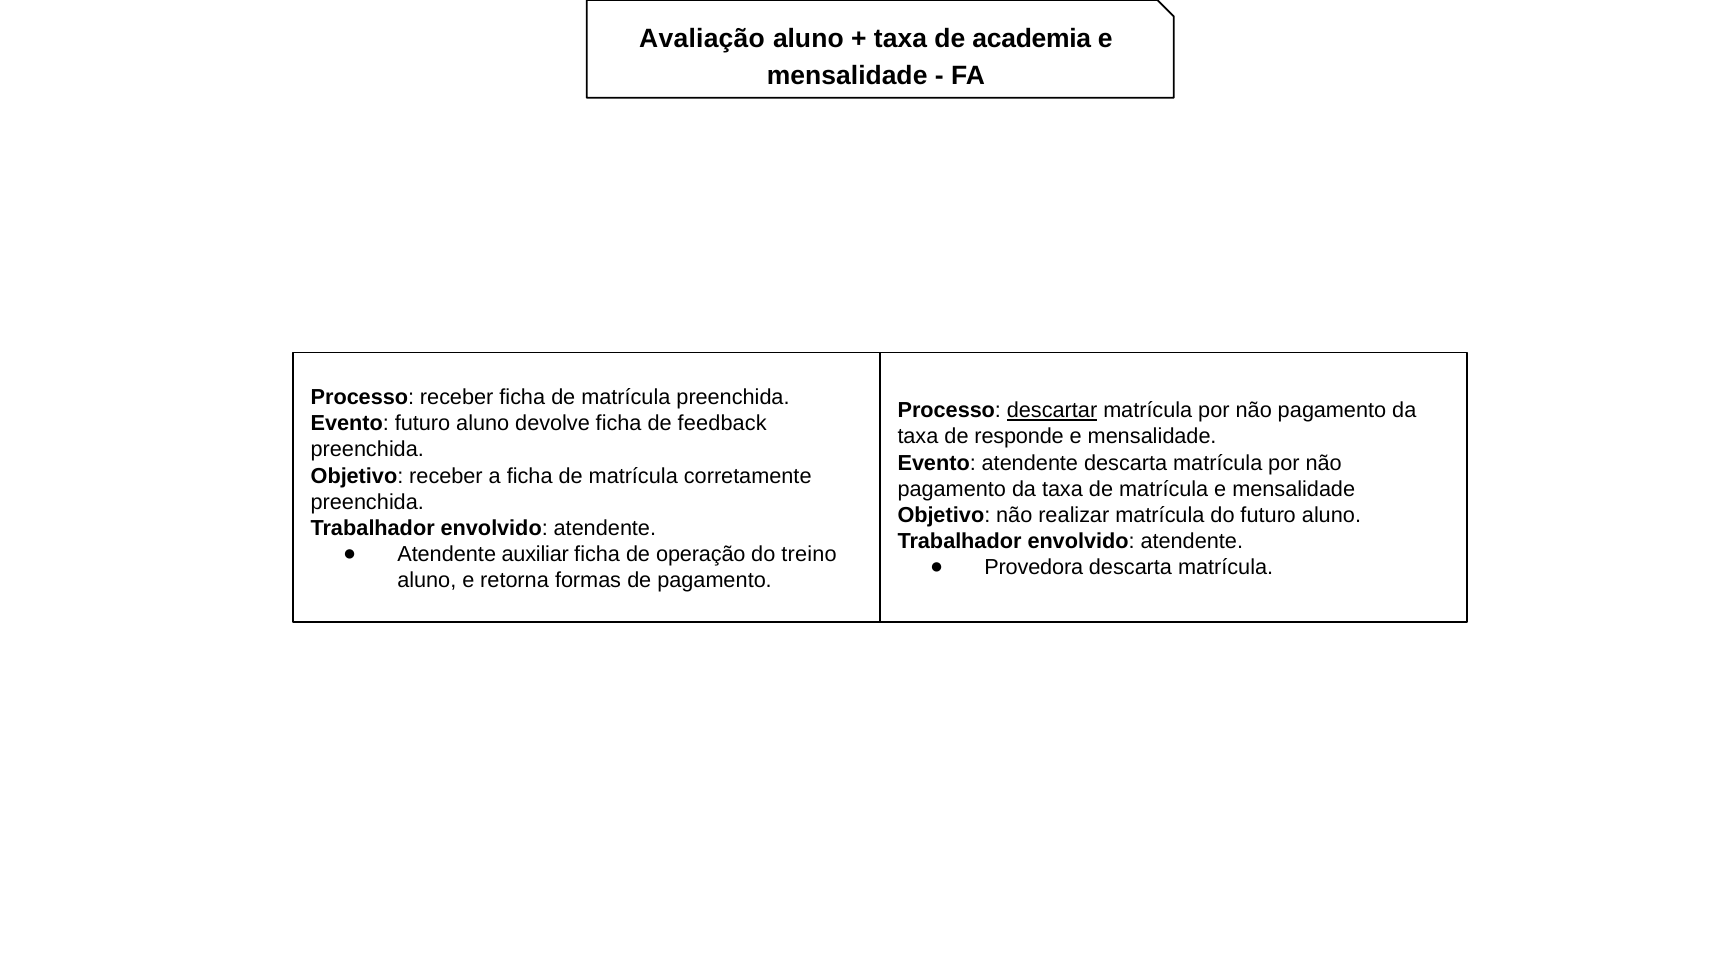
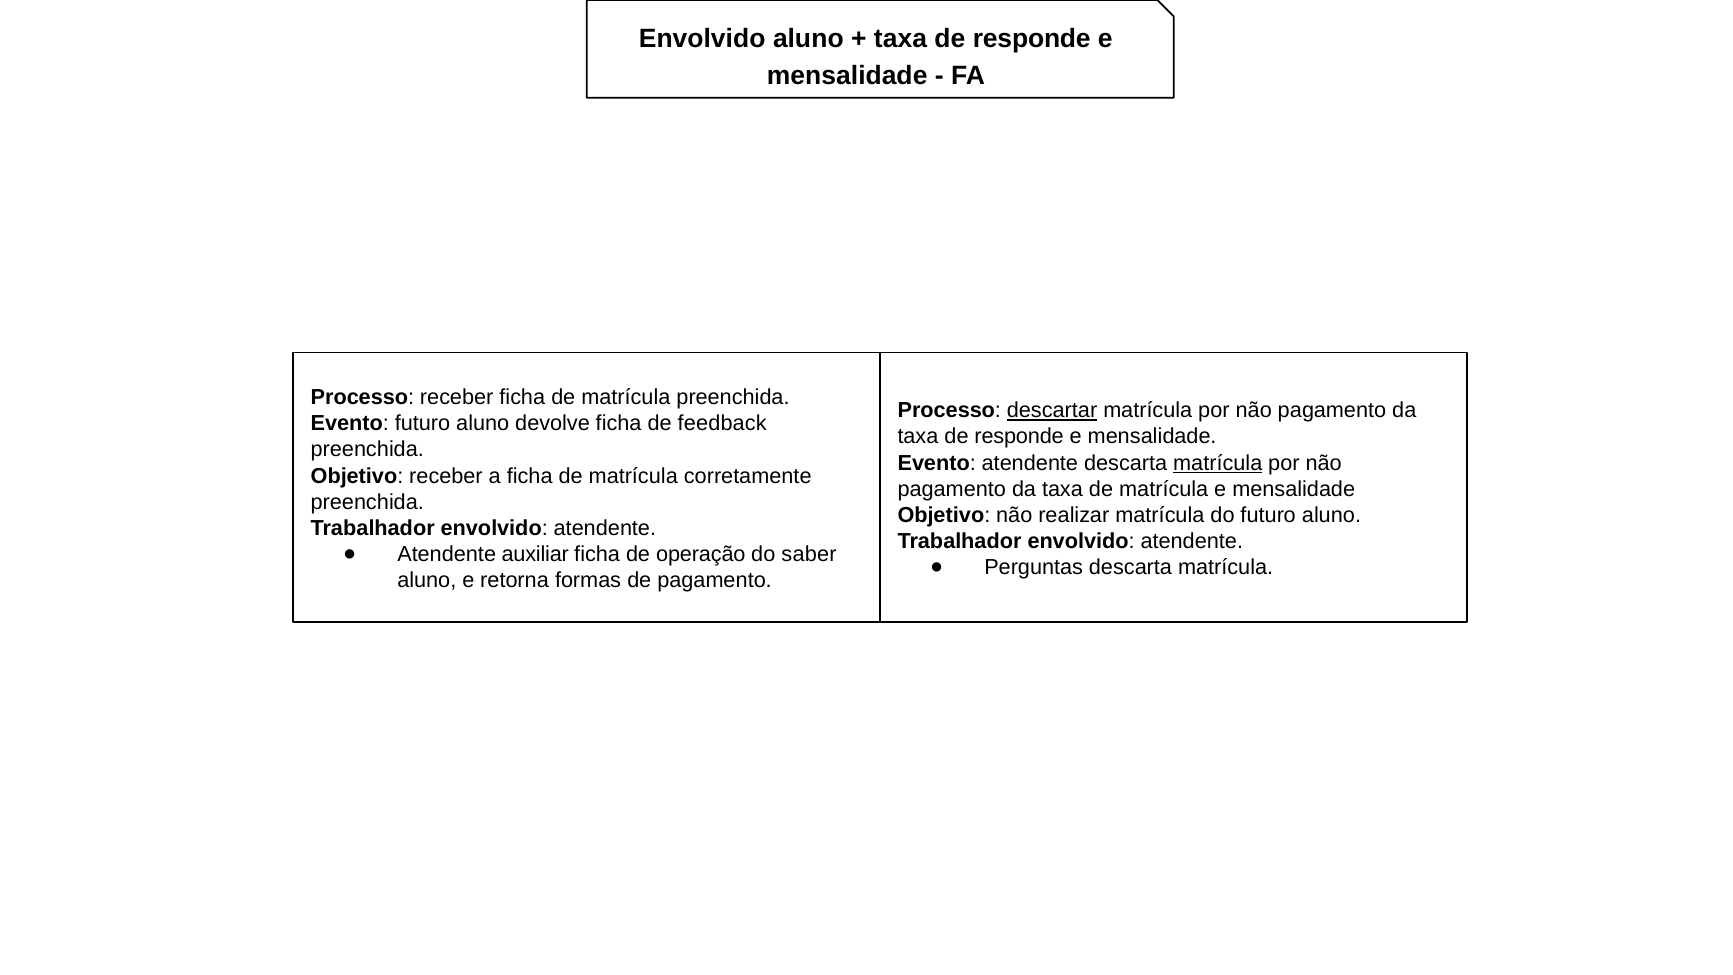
Avaliação: Avaliação -> Envolvido (702, 39)
academia: academia -> responde (1032, 39)
matrícula underline: none -> present (1218, 463)
treino: treino -> saber (809, 554)
Provedora: Provedora -> Perguntas (1034, 567)
